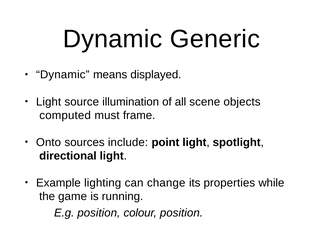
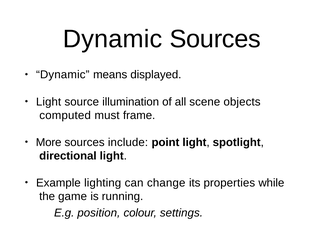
Dynamic Generic: Generic -> Sources (215, 39)
Onto: Onto -> More (49, 142)
colour position: position -> settings (181, 213)
